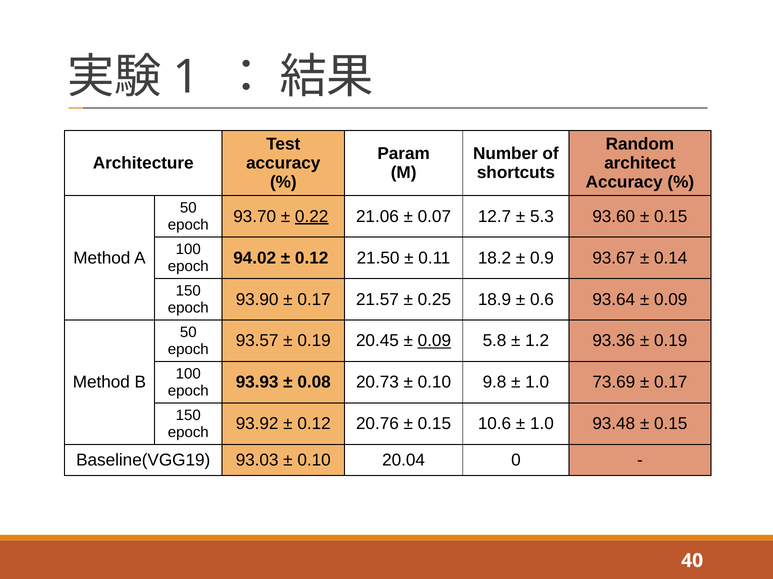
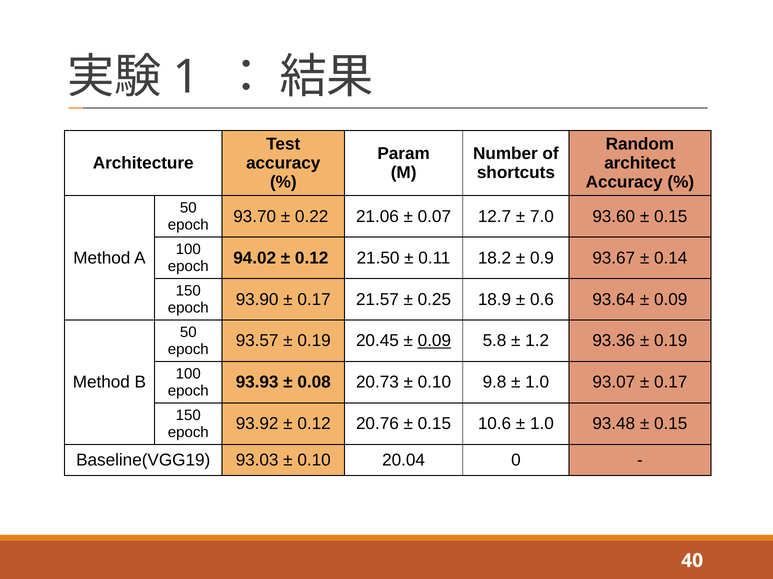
0.22 underline: present -> none (312, 217)
5.3: 5.3 -> 7.0 (542, 217)
73.69: 73.69 -> 93.07 (614, 383)
